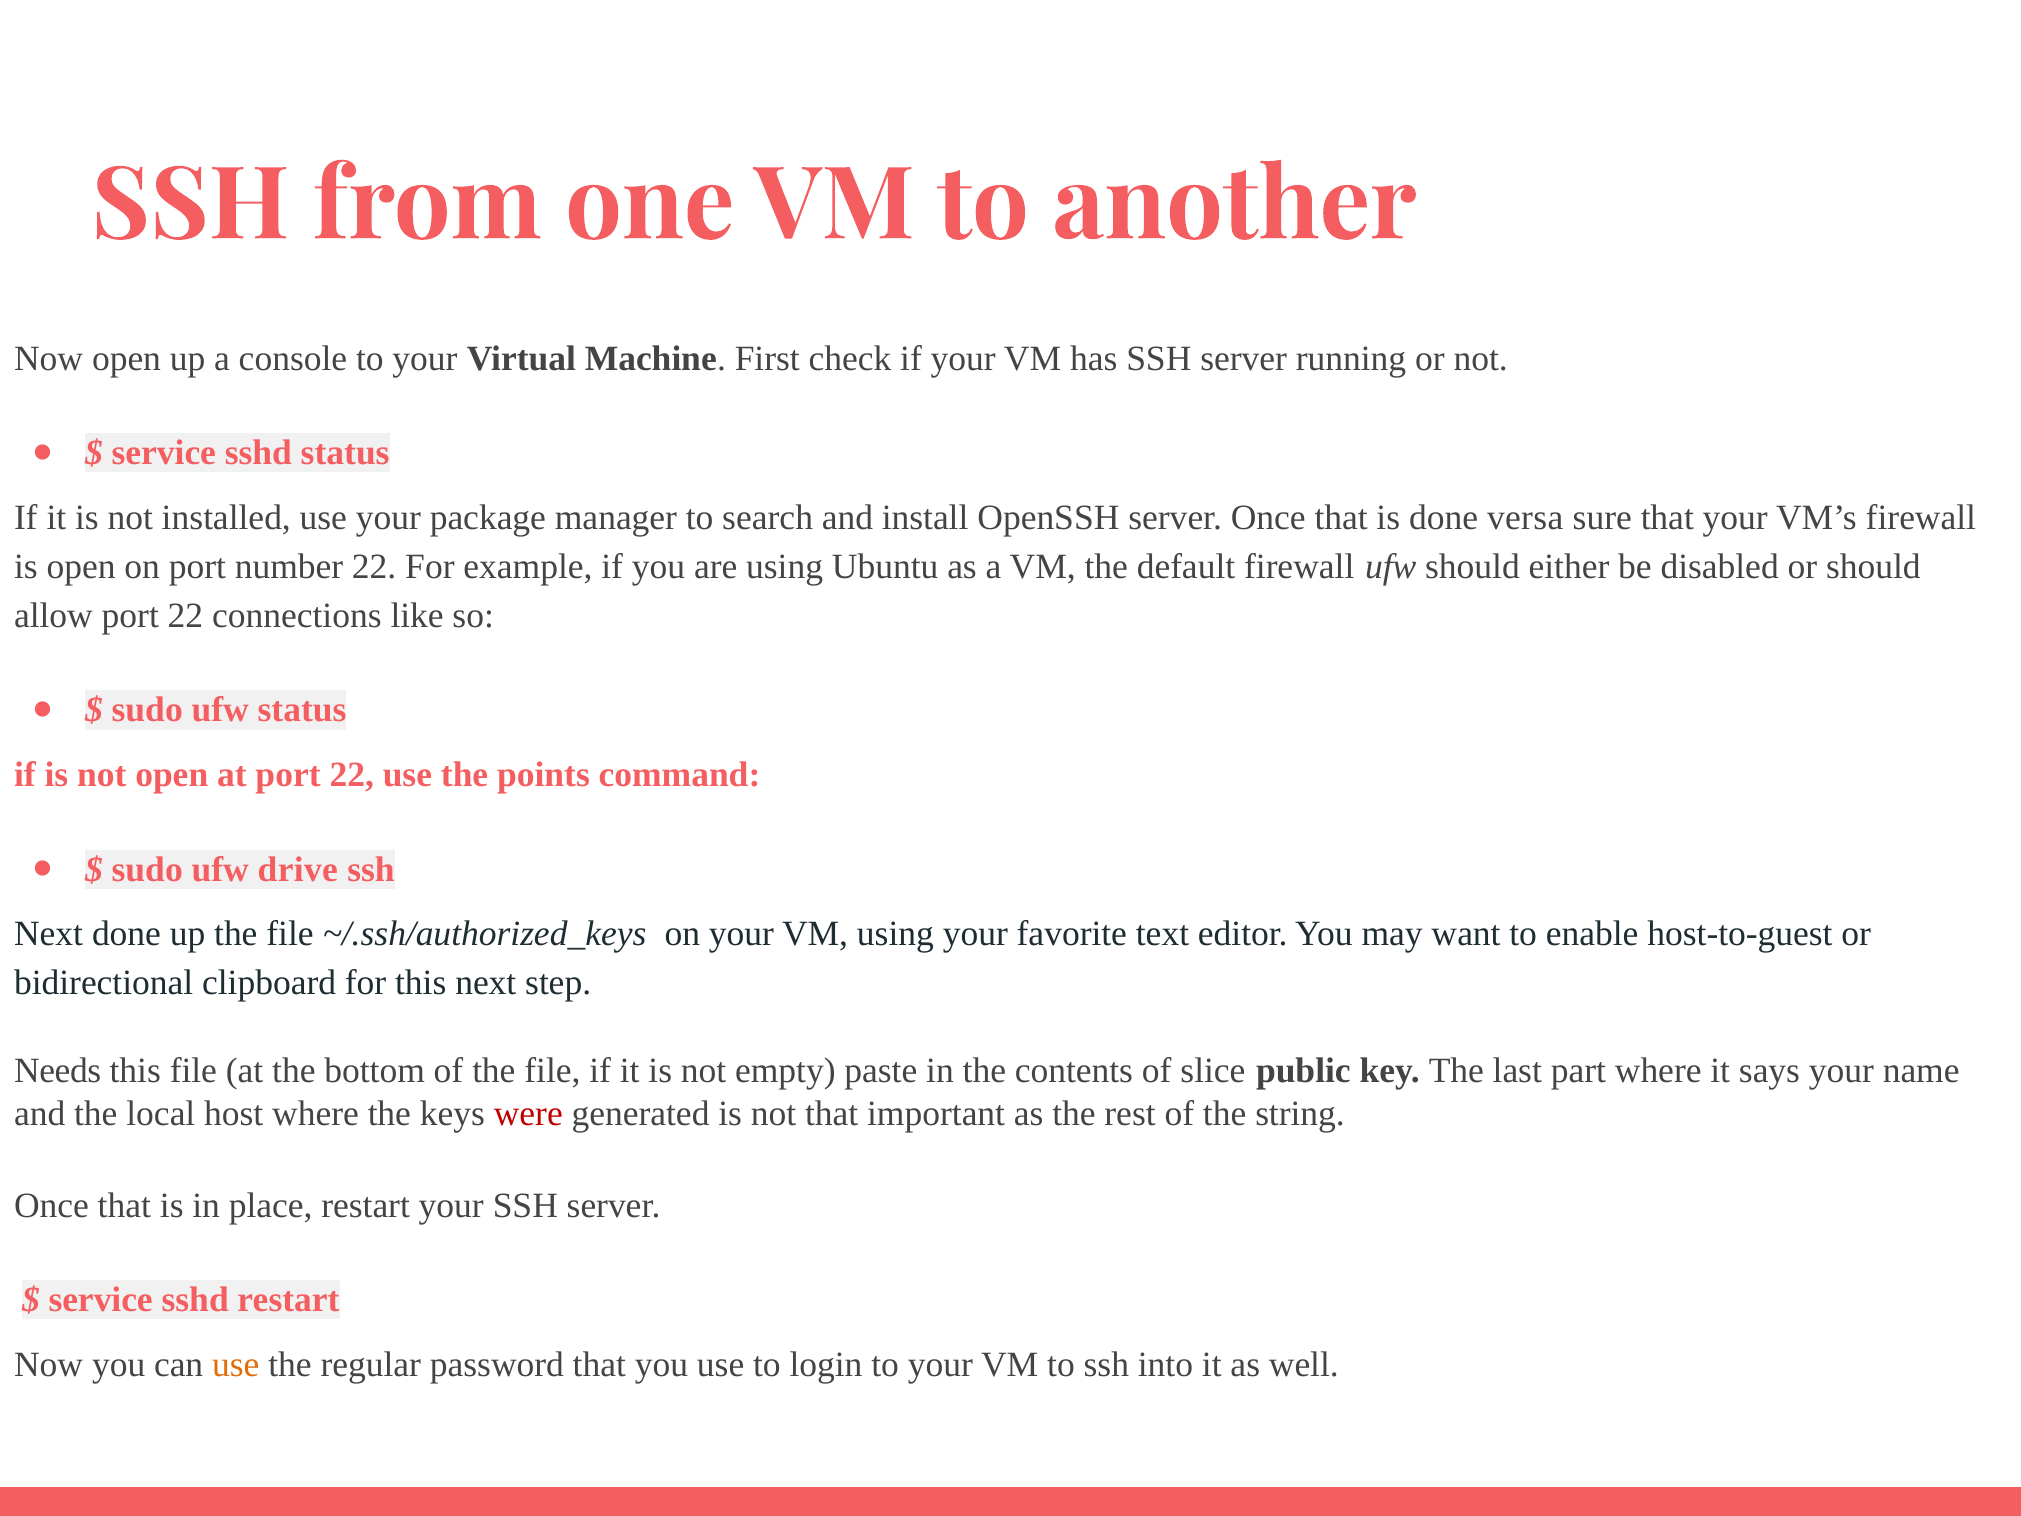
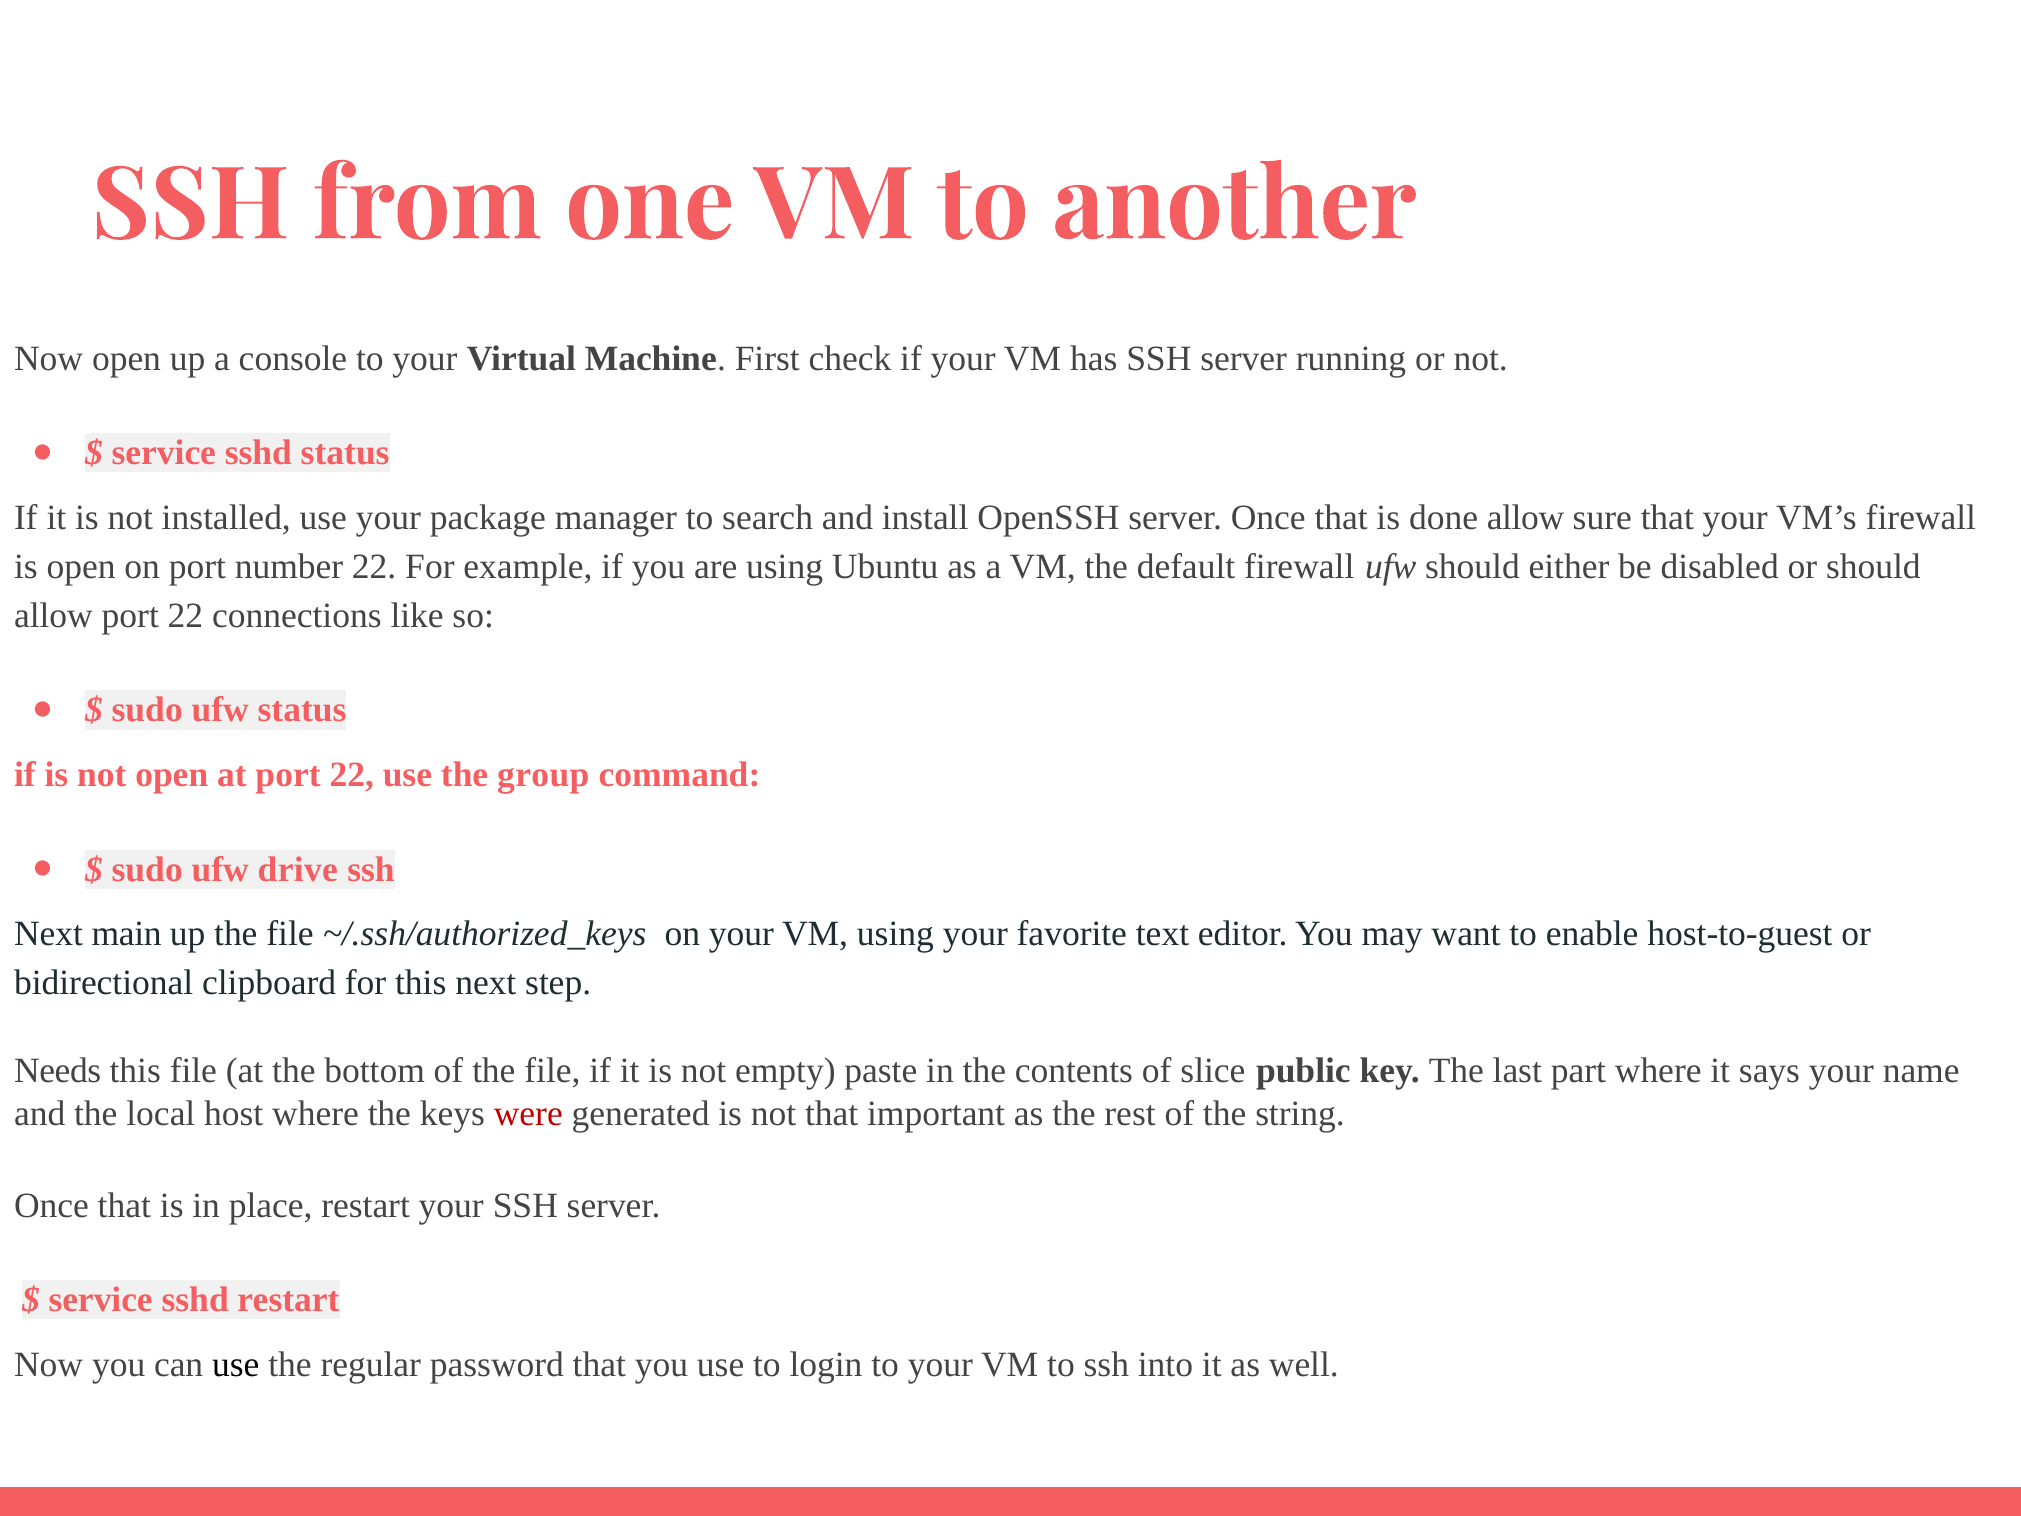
done versa: versa -> allow (1526, 518)
points: points -> group (543, 775)
Next done: done -> main (127, 934)
use colour: orange -> black (236, 1364)
